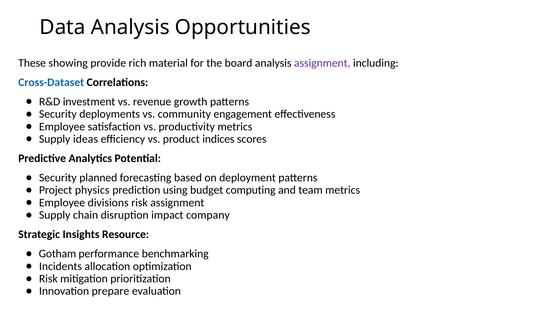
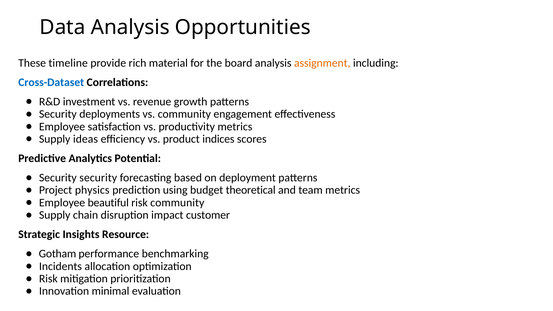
showing: showing -> timeline (68, 63)
assignment colour: purple -> orange (322, 63)
Security planned: planned -> security (98, 178)
computing: computing -> theoretical (251, 190)
divisions: divisions -> beautiful (108, 203)
risk assignment: assignment -> community (177, 203)
company: company -> customer (208, 215)
prepare: prepare -> minimal (111, 291)
